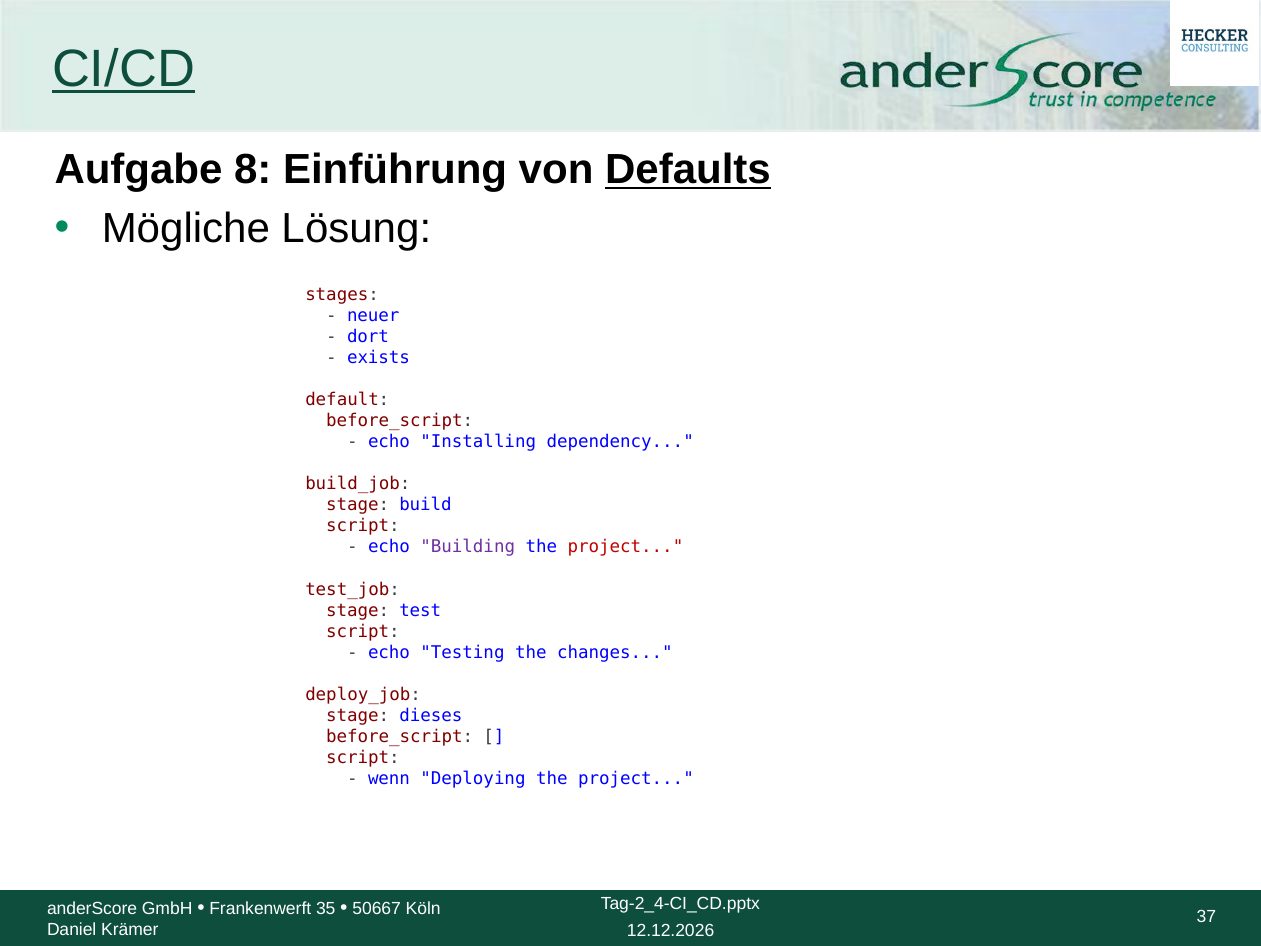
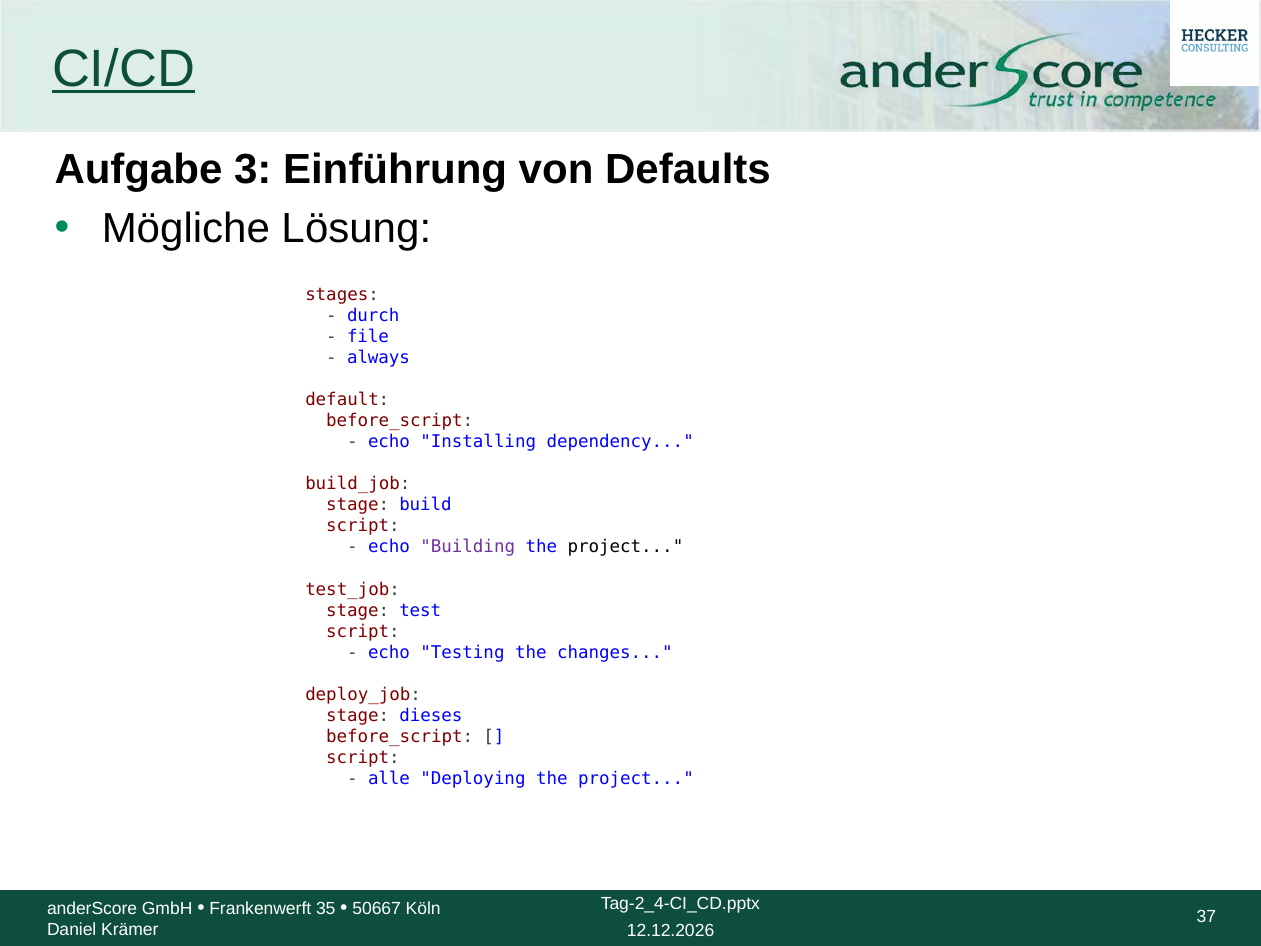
8: 8 -> 3 (253, 170)
Defaults underline: present -> none (688, 170)
neuer: neuer -> durch (373, 315)
dort: dort -> file (368, 337)
exists: exists -> always (379, 358)
project colour: red -> black (625, 547)
wenn: wenn -> alle (389, 779)
